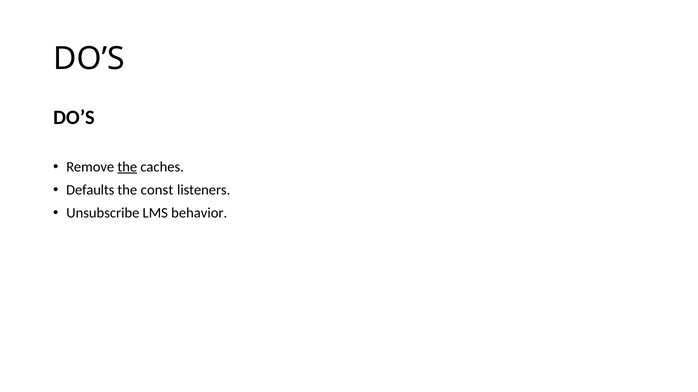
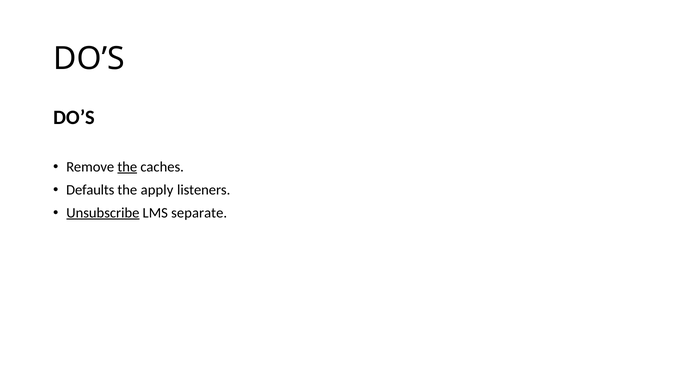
const: const -> apply (157, 190)
Unsubscribe underline: none -> present (103, 213)
behavior: behavior -> separate (199, 213)
